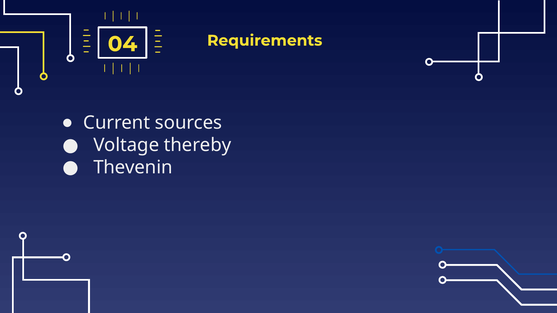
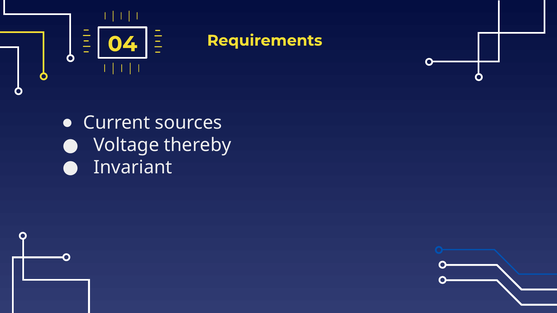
Thevenin: Thevenin -> Invariant (133, 168)
